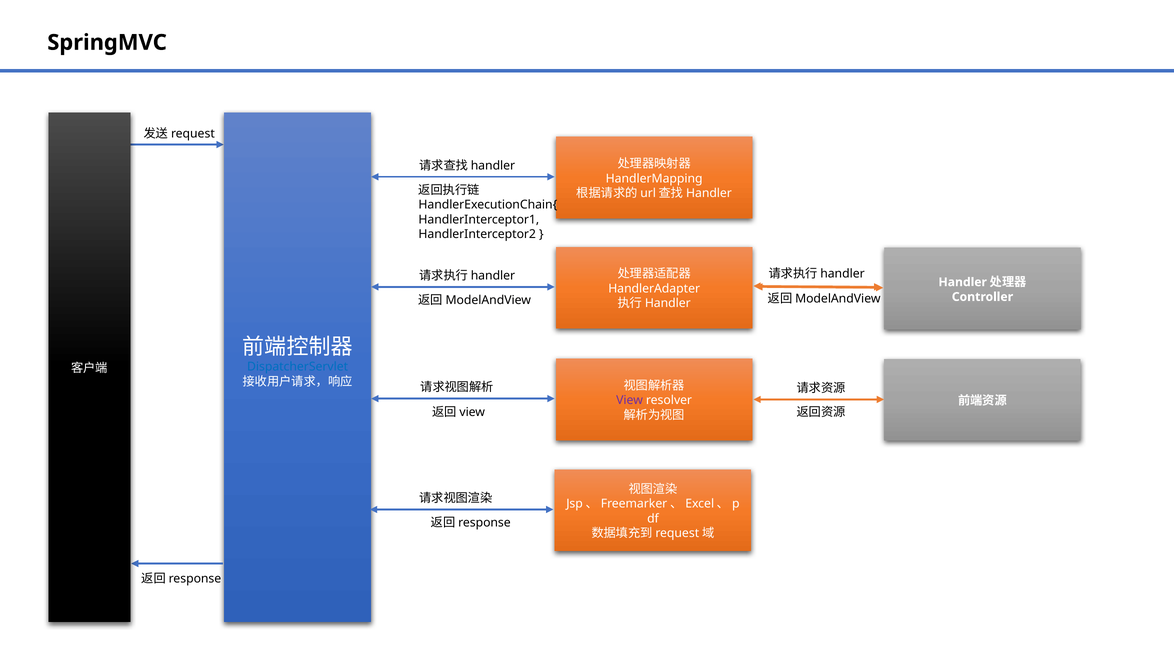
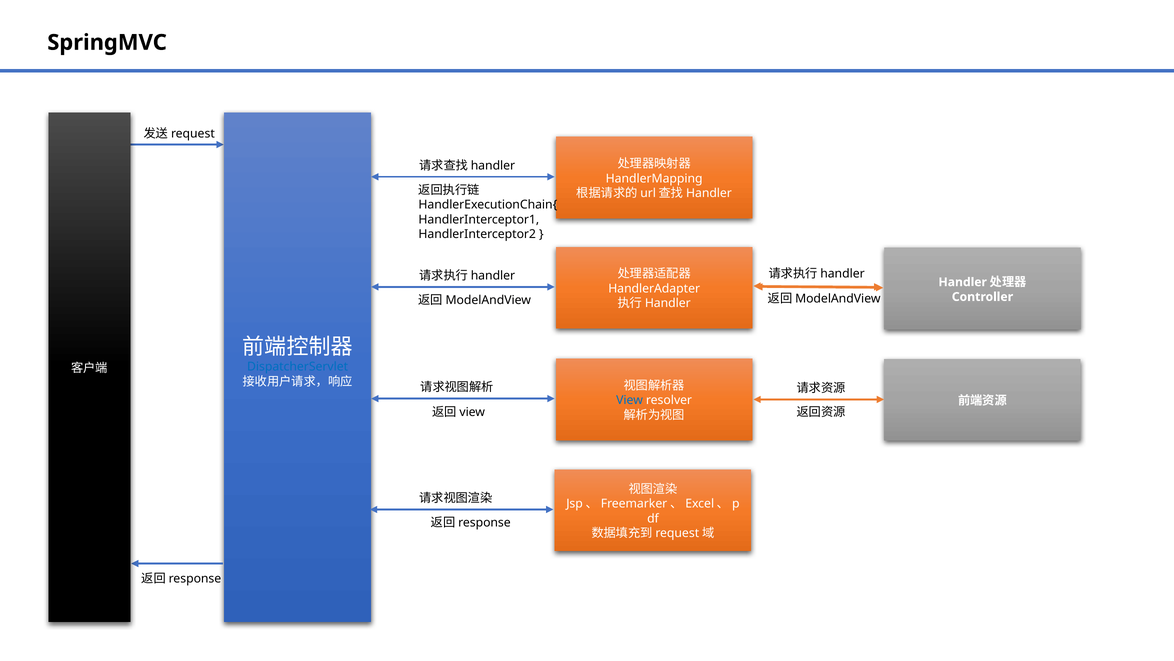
View colour: purple -> blue (630, 400)
